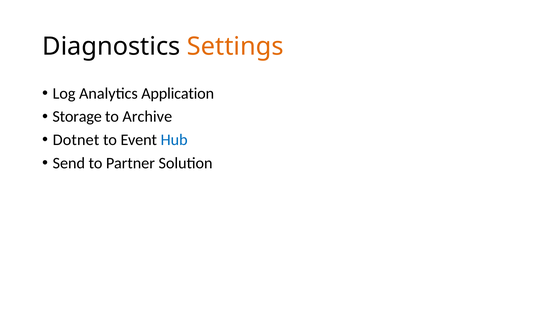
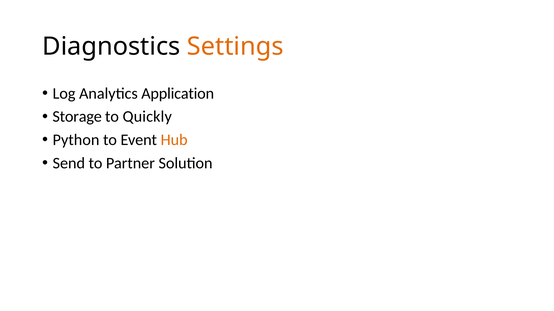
Archive: Archive -> Quickly (147, 117)
Dotnet: Dotnet -> Python (76, 140)
Hub colour: blue -> orange (174, 140)
